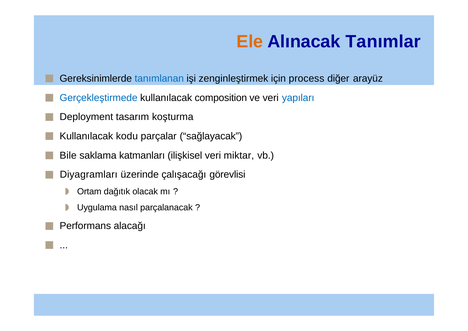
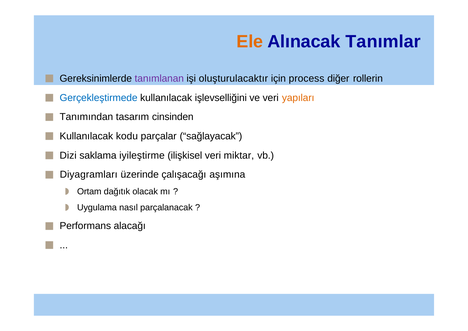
tanımlanan colour: blue -> purple (159, 78)
zenginleştirmek: zenginleştirmek -> oluşturulacaktır (233, 78)
arayüz: arayüz -> rollerin (368, 78)
composition: composition -> işlevselliğini (221, 98)
yapıları colour: blue -> orange (298, 98)
Deployment: Deployment -> Tanımından (86, 117)
koşturma: koşturma -> cinsinden (173, 117)
Bile: Bile -> Dizi (68, 155)
katmanları: katmanları -> iyileştirme (142, 155)
görevlisi: görevlisi -> aşımına (227, 175)
